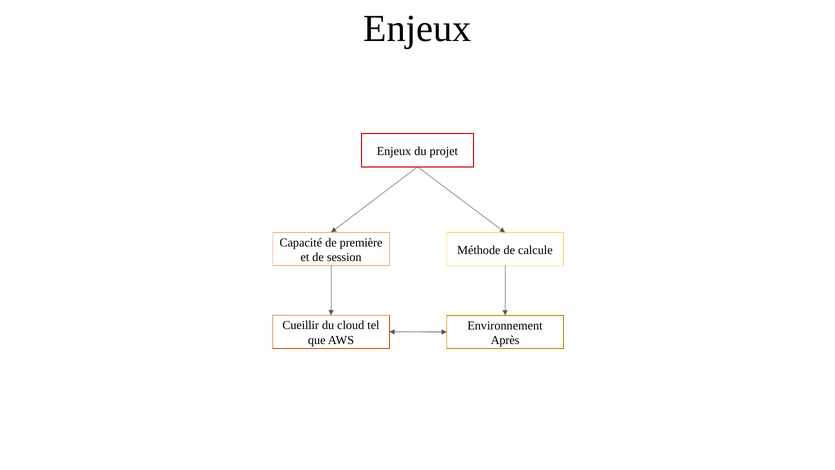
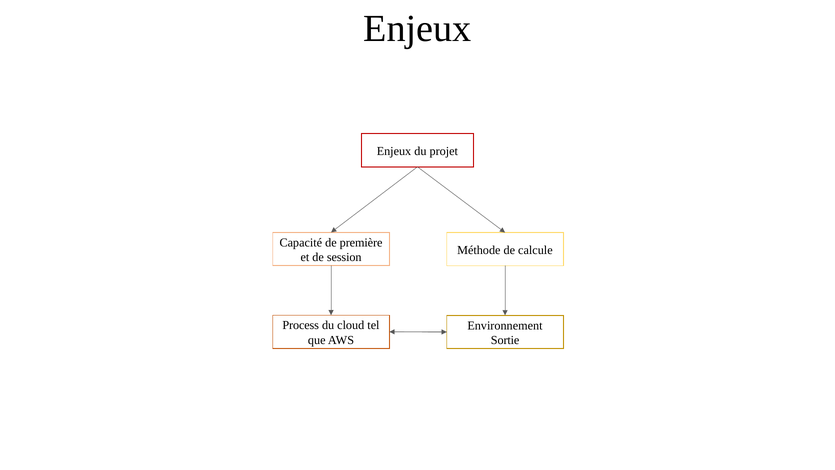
Cueillir: Cueillir -> Process (301, 325)
Après: Après -> Sortie (505, 340)
